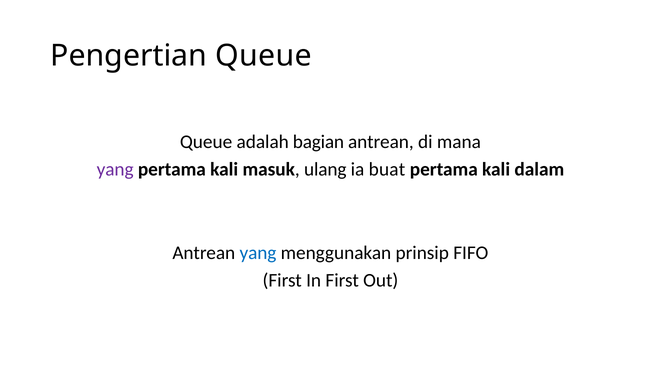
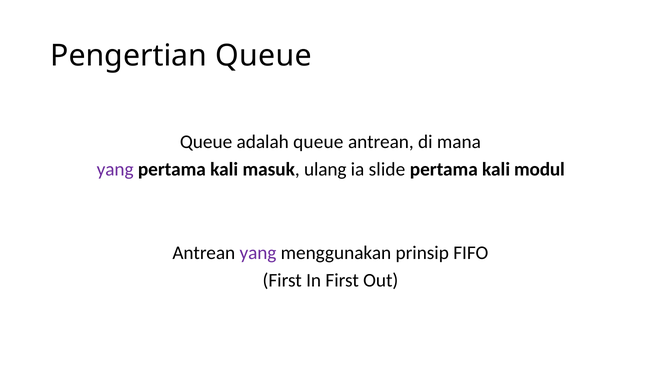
adalah bagian: bagian -> queue (318, 142)
buat: buat -> slide (387, 170)
dalam: dalam -> modul (539, 170)
yang colour: blue -> purple (258, 253)
